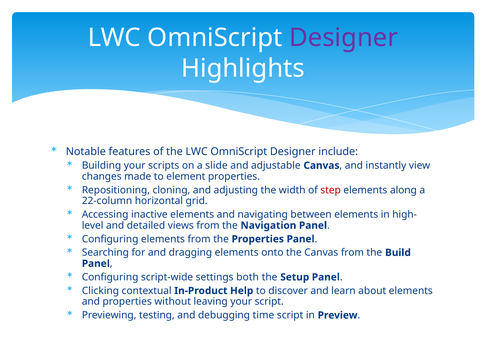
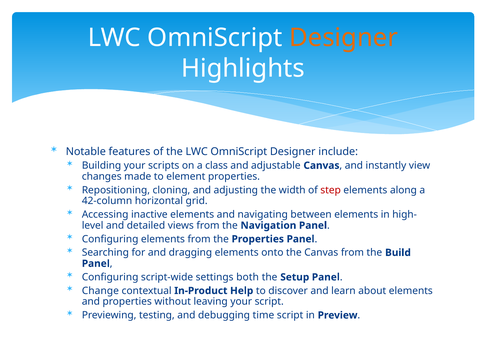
Designer colour: purple -> orange (344, 38)
slide: slide -> class (217, 166)
22-column: 22-column -> 42-column (107, 201)
Clicking: Clicking -> Change (100, 291)
